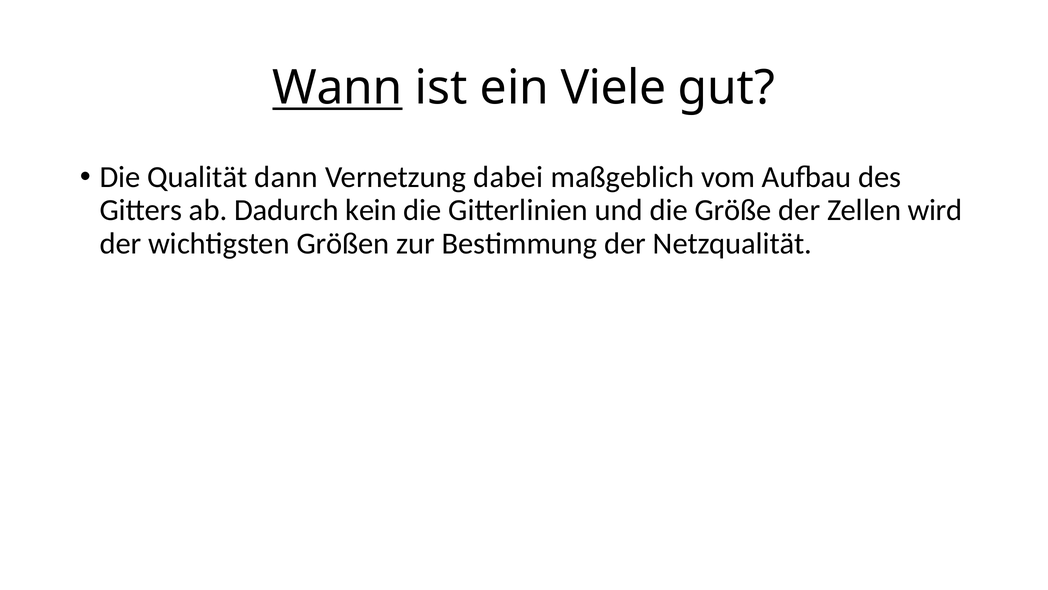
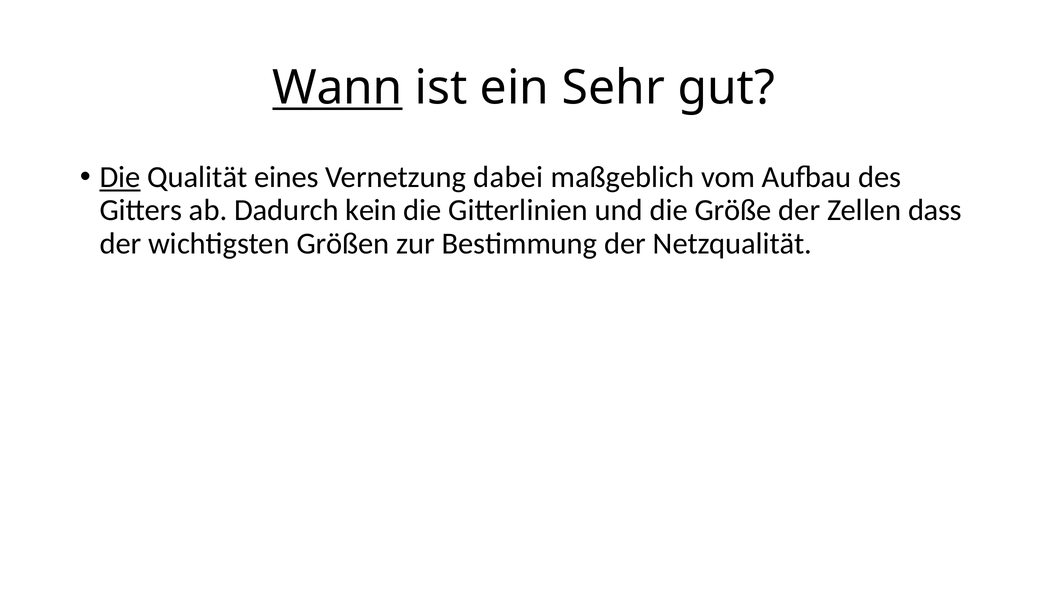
Viele: Viele -> Sehr (613, 88)
Die underline: none -> present (120, 177)
dann: dann -> eines (286, 177)
wird: wird -> dass (935, 210)
